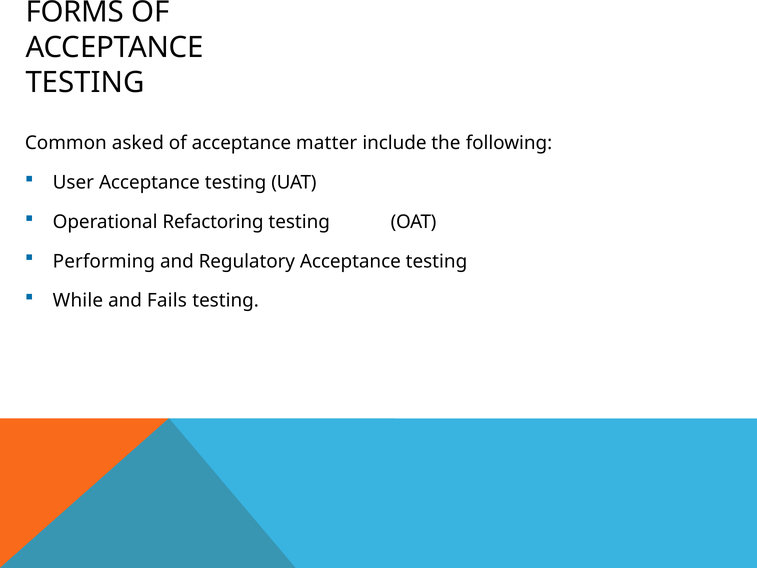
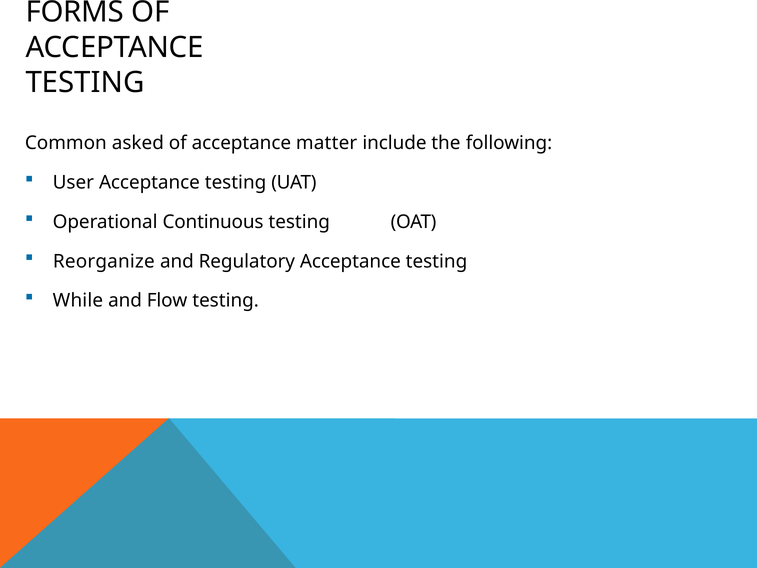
Refactoring: Refactoring -> Continuous (213, 222)
Performing: Performing -> Reorganize (104, 261)
Fails: Fails -> Flow (167, 301)
